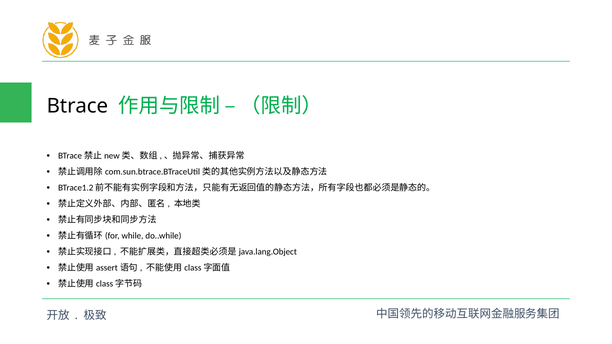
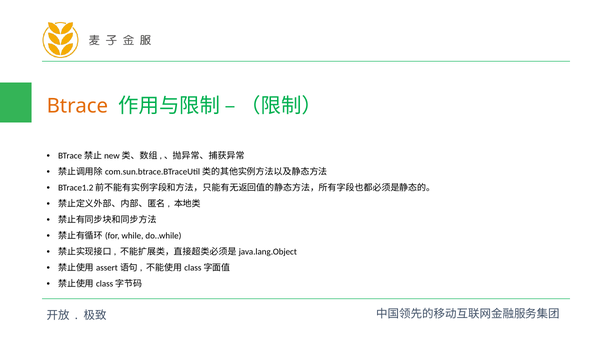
Btrace colour: black -> orange (77, 106)
